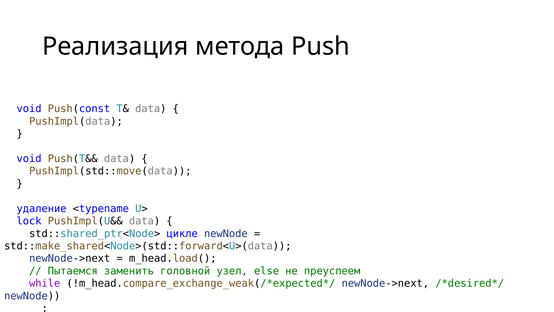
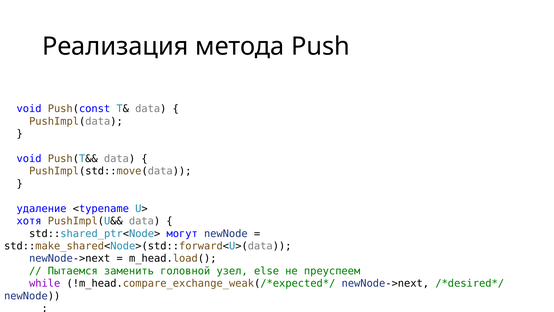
lock: lock -> хотя (29, 221)
цикле: цикле -> могут (182, 233)
